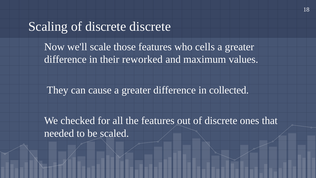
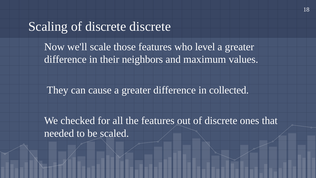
cells: cells -> level (205, 47)
reworked: reworked -> neighbors (142, 59)
